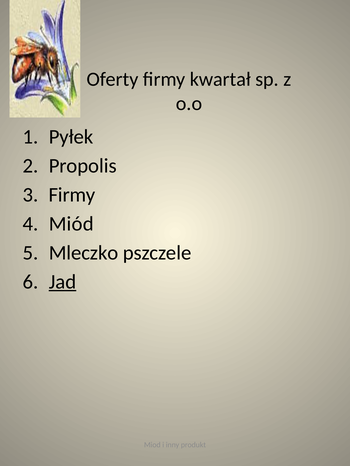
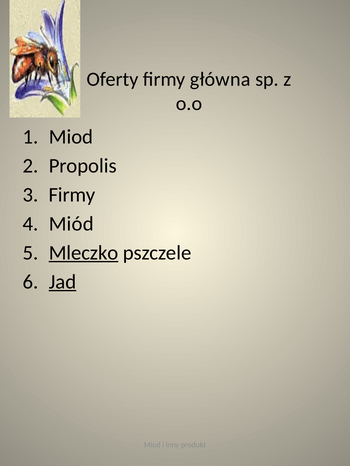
kwartał: kwartał -> główna (220, 79)
Pyłek: Pyłek -> Miod (71, 137)
Mleczko underline: none -> present (84, 253)
